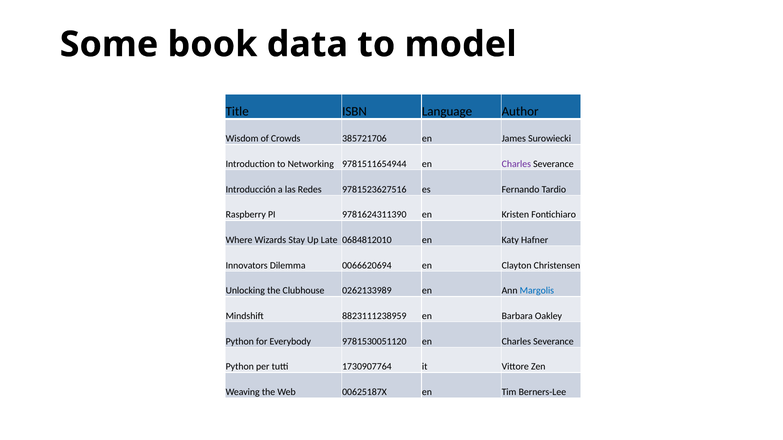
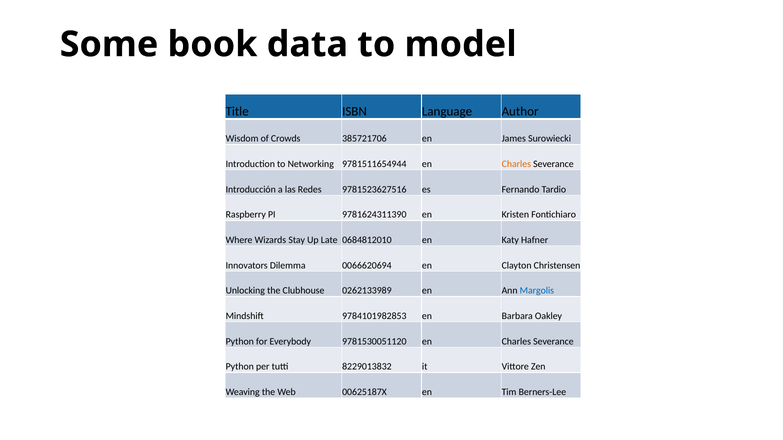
Charles colour: purple -> orange (516, 164)
8823111238959: 8823111238959 -> 9784101982853 (374, 316)
1730907764: 1730907764 -> 8229013832 (367, 367)
